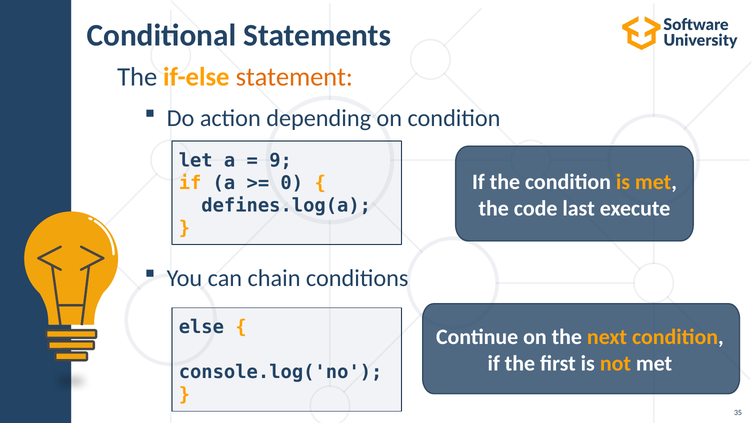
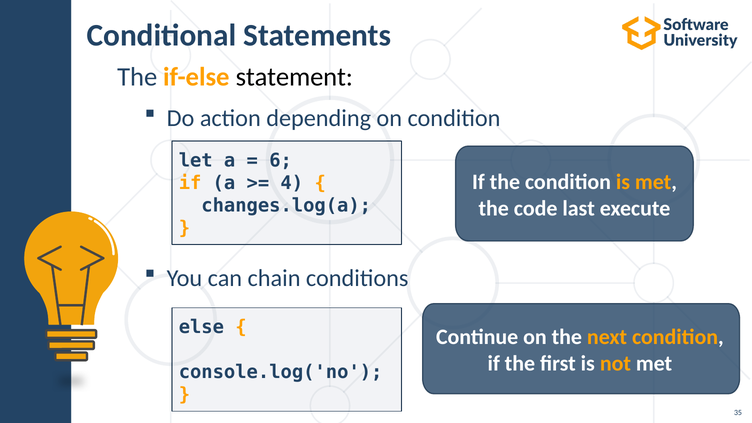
statement colour: orange -> black (294, 77)
9: 9 -> 6 (281, 160)
0: 0 -> 4 (292, 183)
defines.log(a: defines.log(a -> changes.log(a (286, 205)
